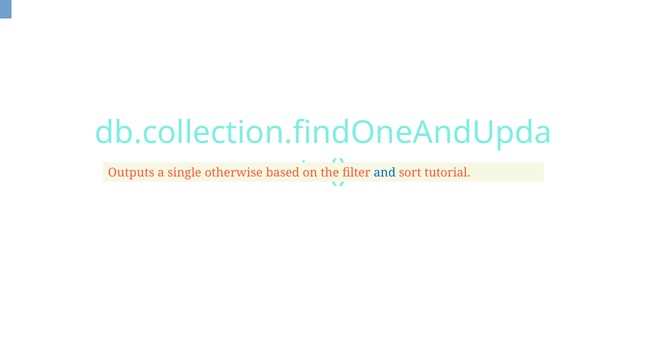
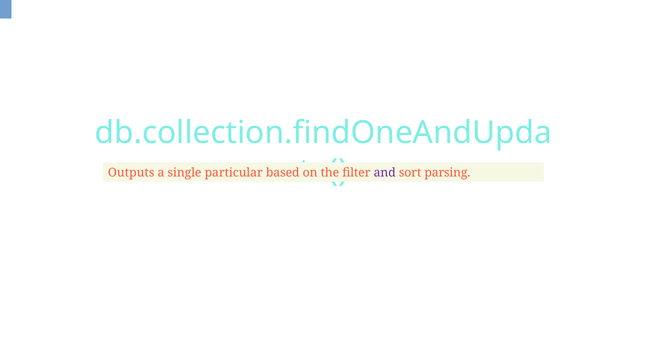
otherwise: otherwise -> particular (234, 173)
and colour: blue -> purple (385, 173)
tutorial: tutorial -> parsing (447, 173)
